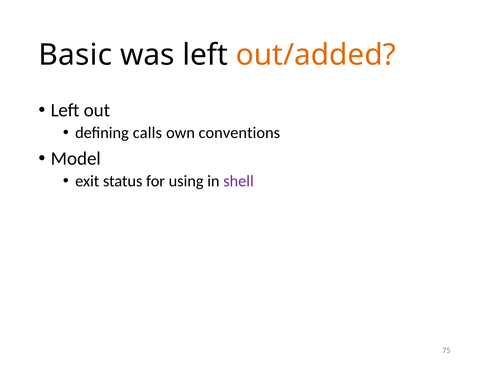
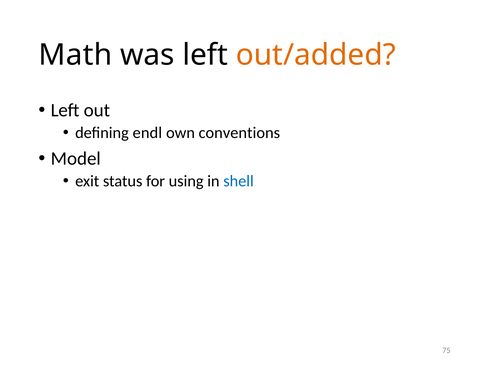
Basic: Basic -> Math (75, 55)
calls: calls -> endl (147, 133)
shell colour: purple -> blue (238, 181)
